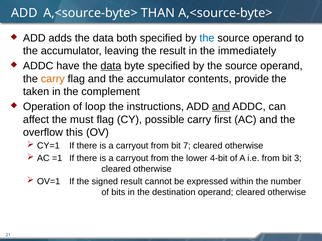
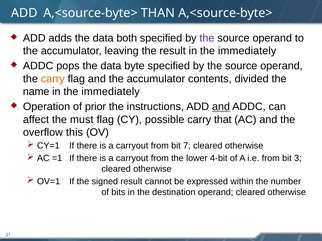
the colour: blue -> purple (207, 38)
have: have -> pops (68, 66)
data underline: present -> none (111, 66)
provide: provide -> divided (252, 79)
taken: taken -> name (36, 92)
complement: complement -> immediately (111, 92)
loop: loop -> prior (95, 107)
first: first -> that (223, 120)
